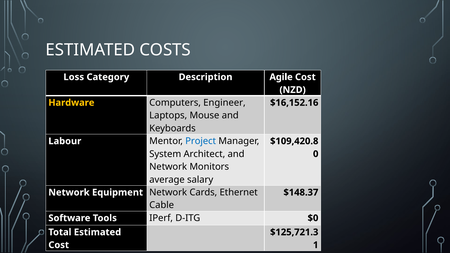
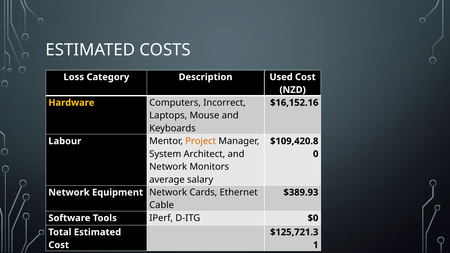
Agile: Agile -> Used (281, 77)
Engineer: Engineer -> Incorrect (225, 103)
Project colour: blue -> orange (201, 141)
$148.37: $148.37 -> $389.93 (301, 193)
